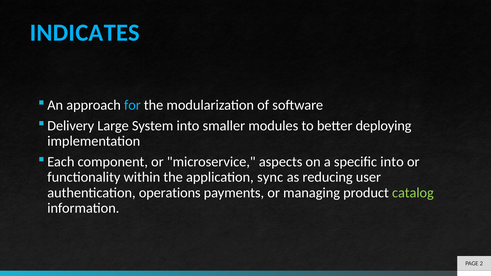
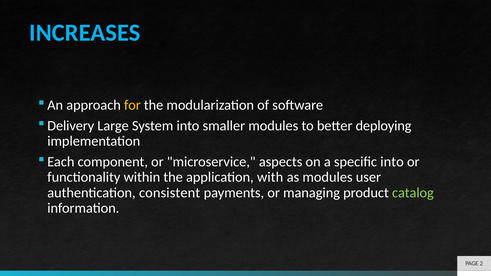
INDICATES: INDICATES -> INCREASES (85, 33)
for colour: light blue -> yellow (132, 105)
sync: sync -> with (270, 177)
as reducing: reducing -> modules (328, 177)
operations: operations -> consistent (170, 193)
